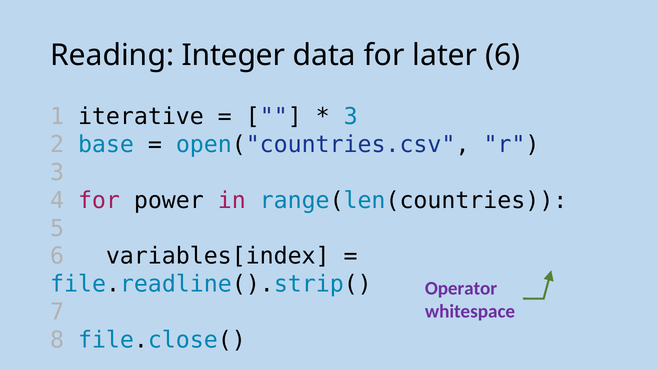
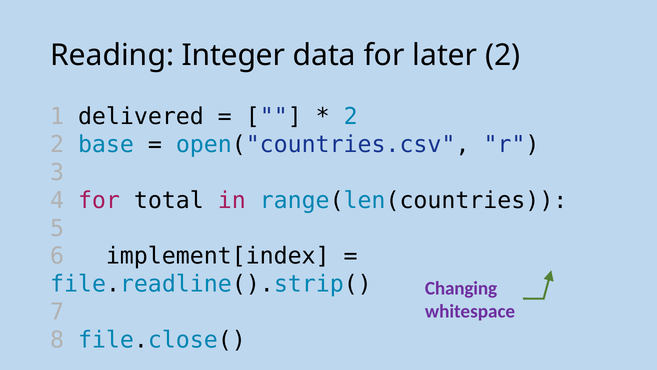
later 6: 6 -> 2 (503, 55)
iterative: iterative -> delivered (141, 116)
3: 3 -> 2 (351, 116)
power: power -> total (169, 200)
variables[index: variables[index -> implement[index (218, 256)
Operator: Operator -> Changing (461, 288)
